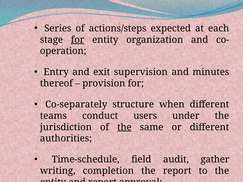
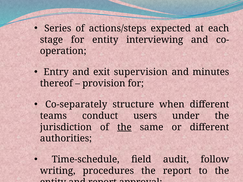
for underline: present -> none (78, 40)
organization: organization -> interviewing (155, 40)
gather: gather -> follow (215, 160)
completion: completion -> procedures (108, 171)
